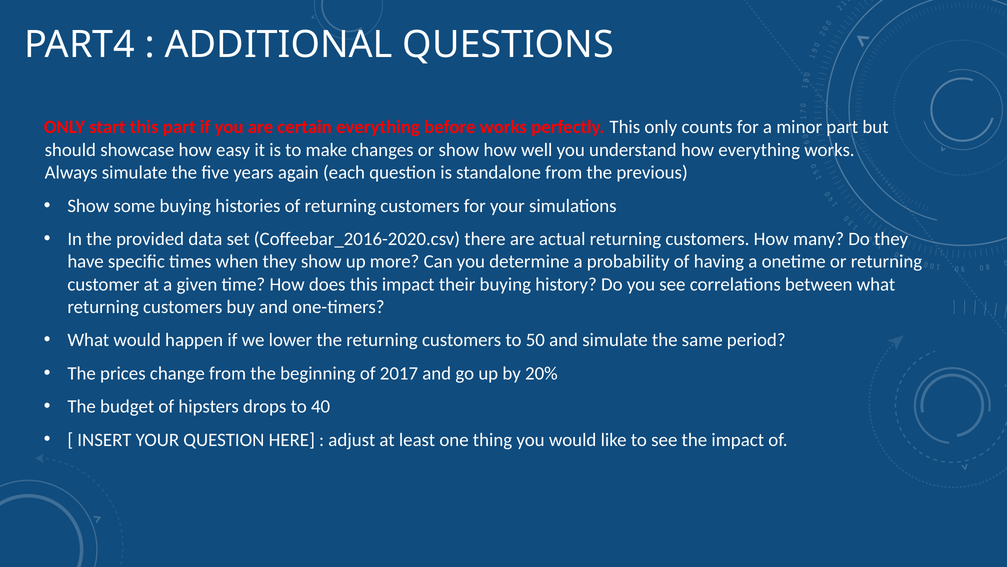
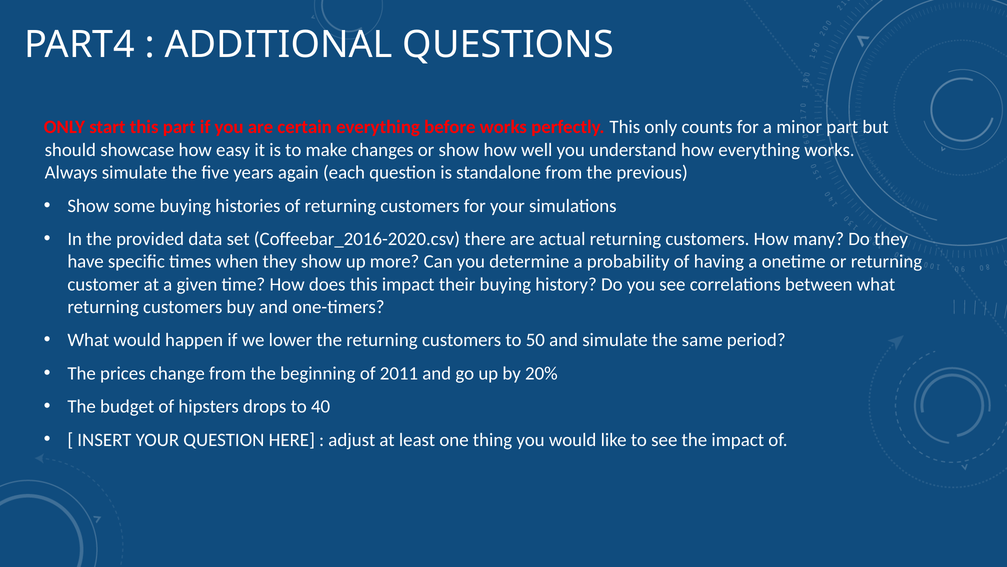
2017: 2017 -> 2011 (399, 373)
